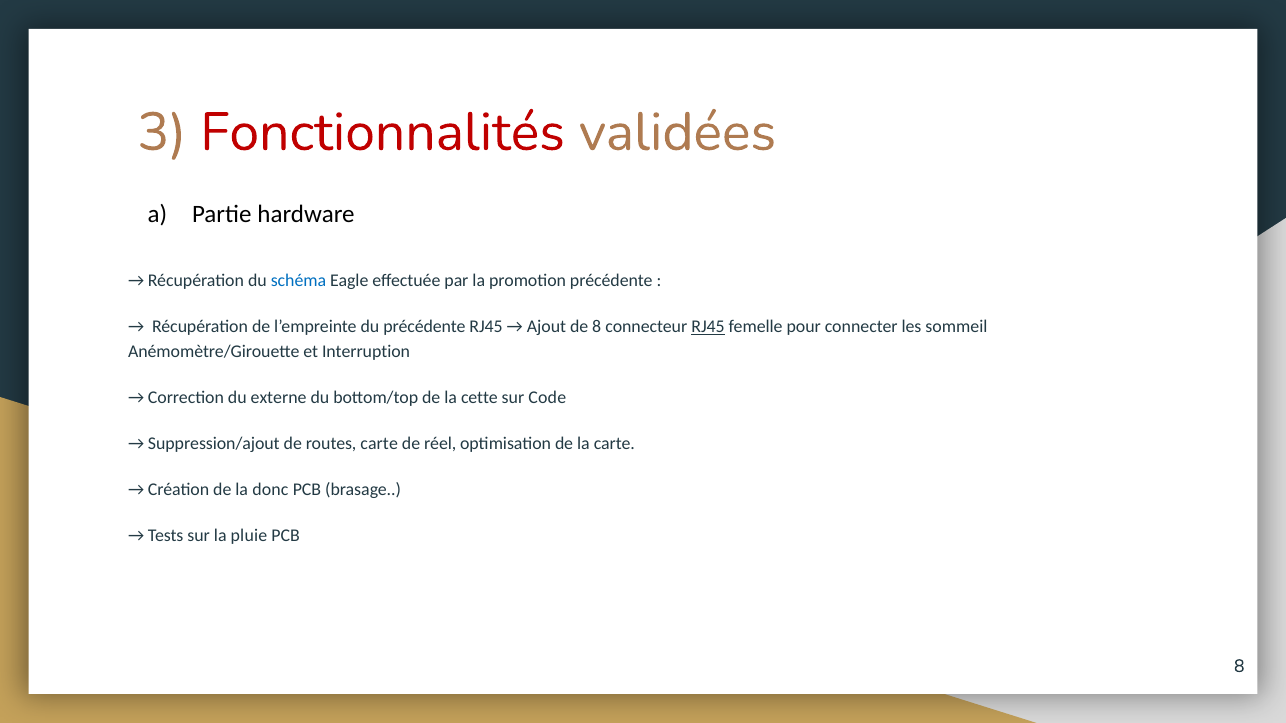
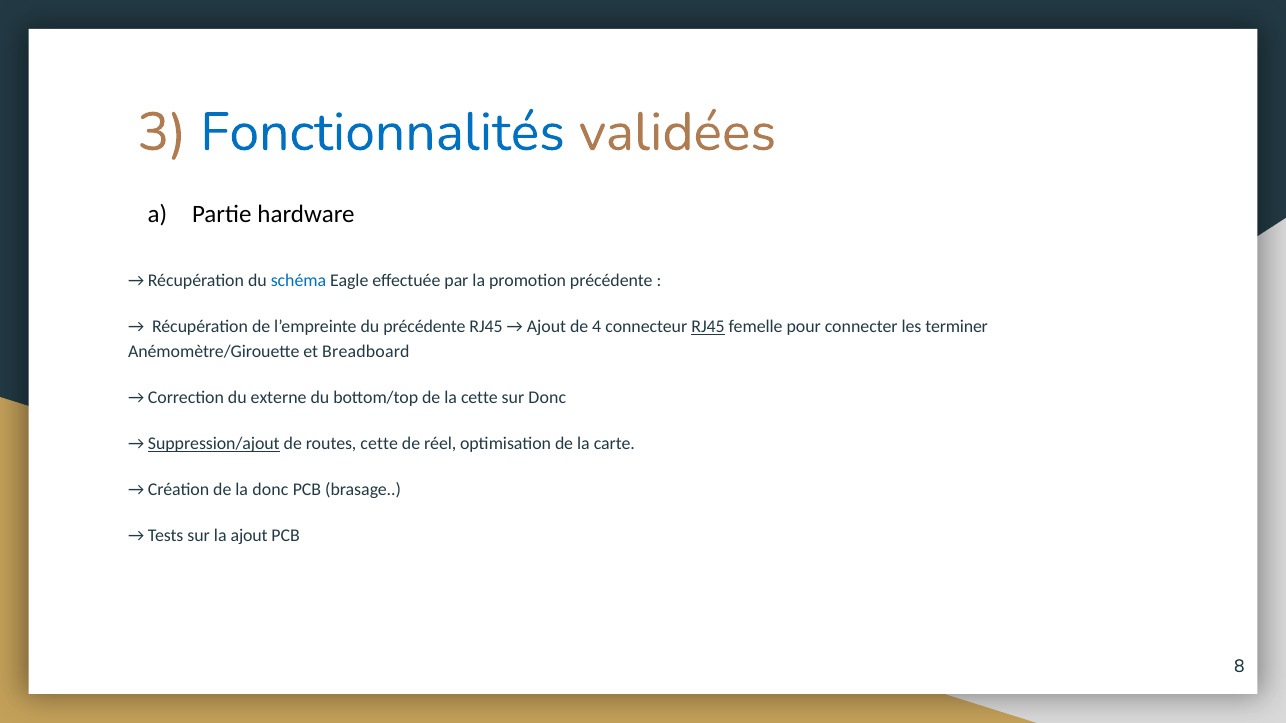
Fonctionnalités colour: red -> blue (383, 132)
de 8: 8 -> 4 (597, 327)
sommeil: sommeil -> terminer (957, 327)
Interruption: Interruption -> Breadboard (366, 352)
sur Code: Code -> Donc (547, 398)
Suppression/ajout underline: none -> present (214, 444)
routes carte: carte -> cette (379, 444)
la pluie: pluie -> ajout (249, 536)
